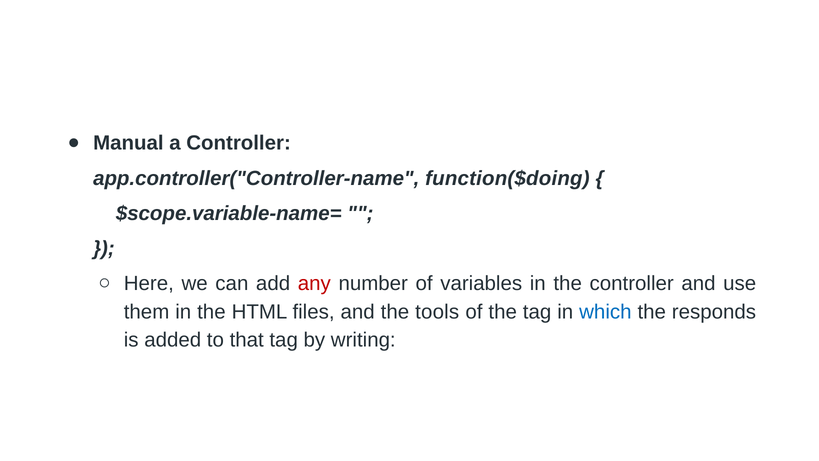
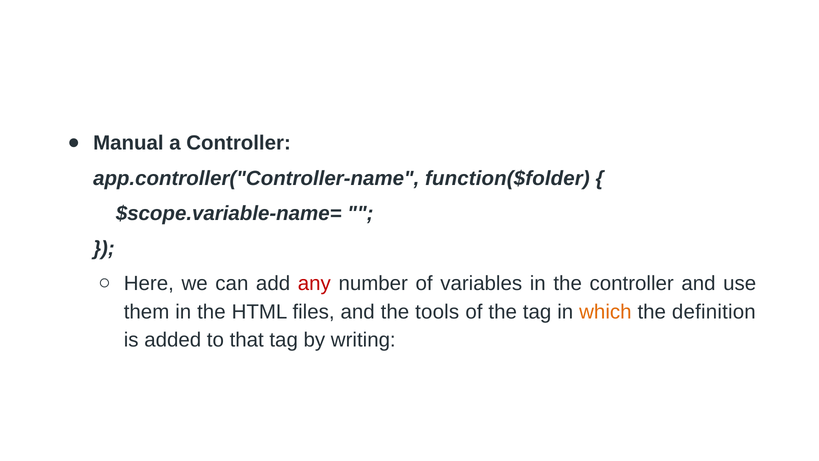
function($doing: function($doing -> function($folder (507, 178)
which colour: blue -> orange (605, 312)
responds: responds -> definition (714, 312)
